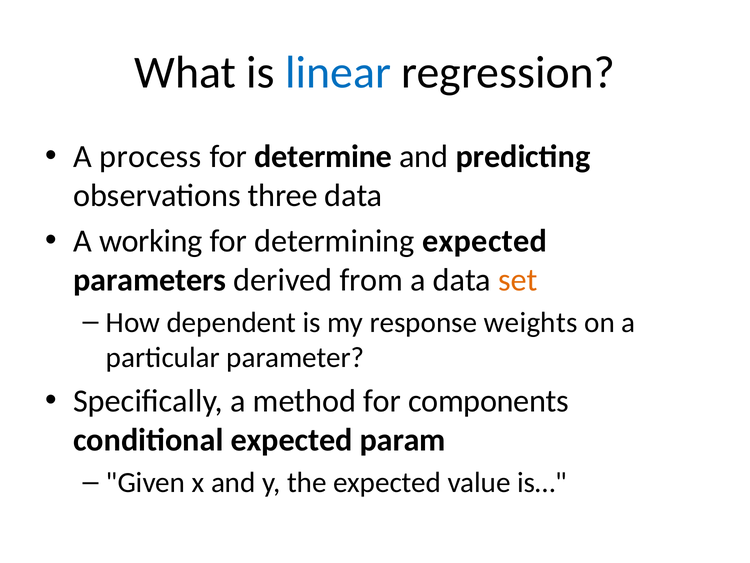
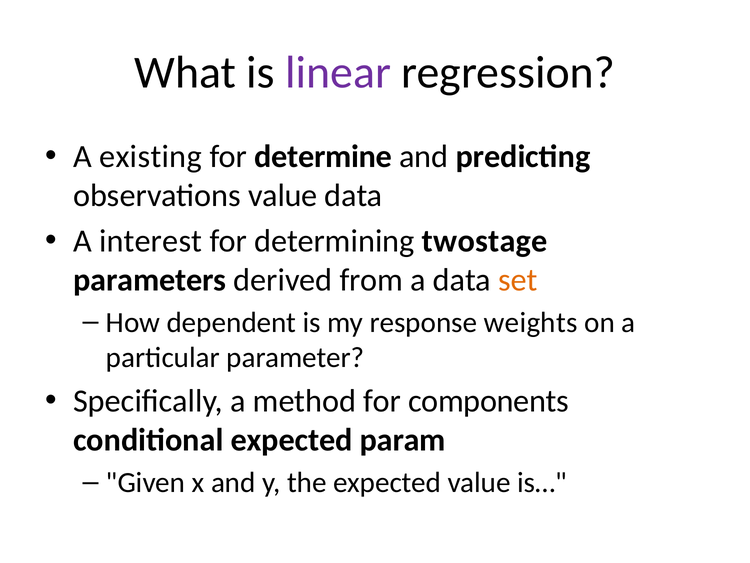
linear colour: blue -> purple (338, 73)
process: process -> existing (151, 157)
observations three: three -> value (283, 195)
working: working -> interest (151, 241)
determining expected: expected -> twostage (485, 241)
